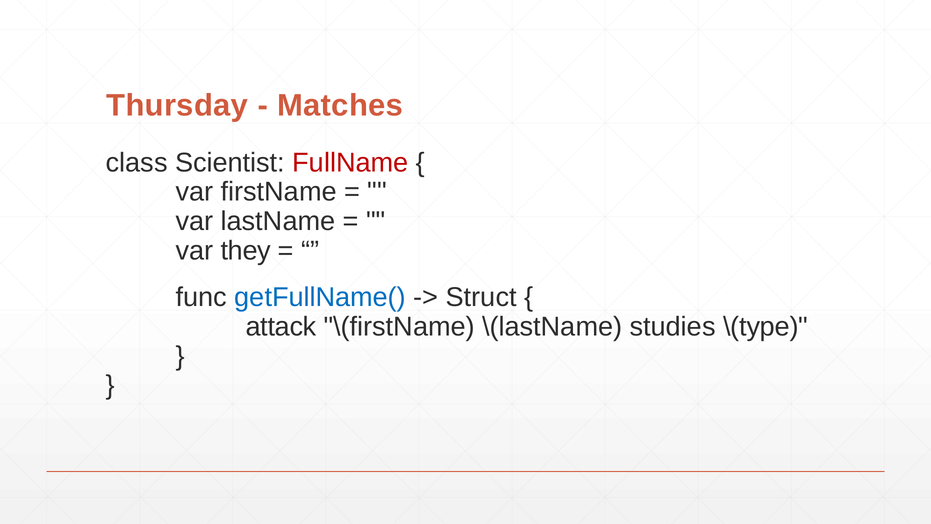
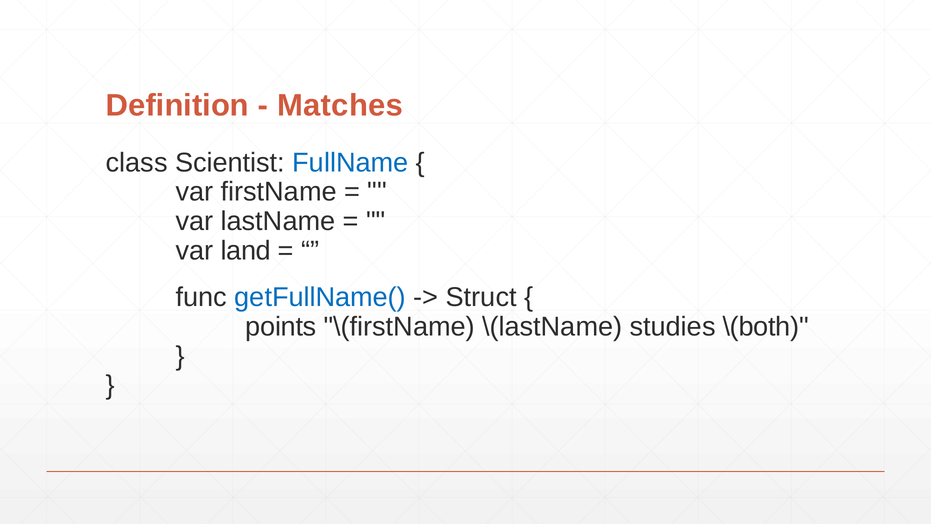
Thursday: Thursday -> Definition (177, 105)
FullName colour: red -> blue (350, 162)
they: they -> land (246, 250)
attack: attack -> points (281, 327)
\(type: \(type -> \(both (766, 327)
